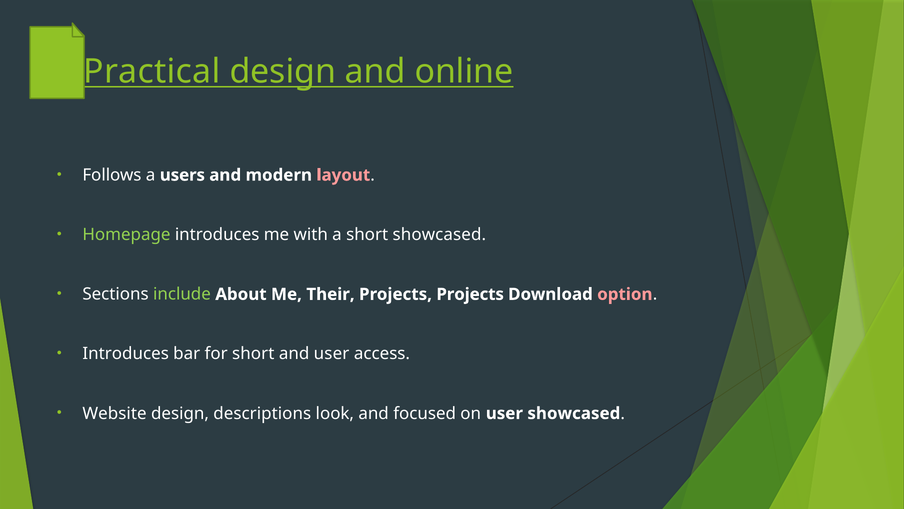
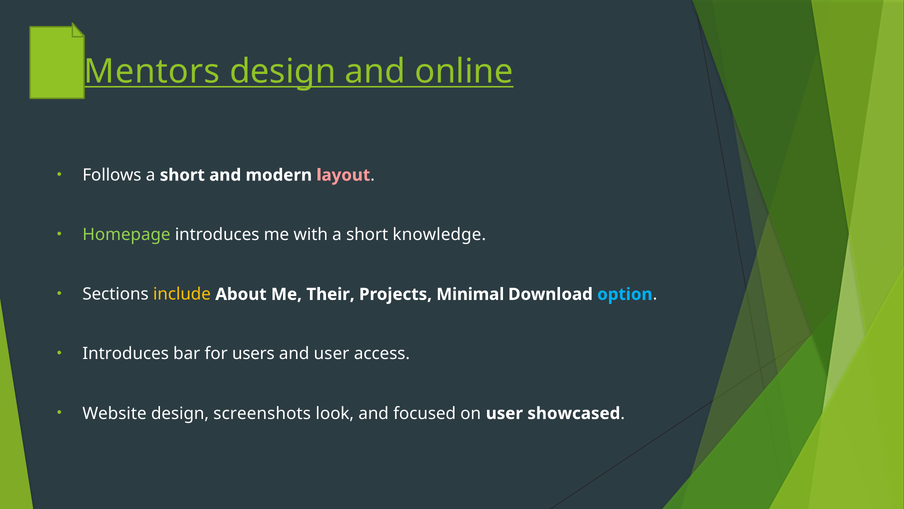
Practical: Practical -> Mentors (152, 71)
Follows a users: users -> short (182, 175)
short showcased: showcased -> knowledge (439, 234)
include colour: light green -> yellow (182, 294)
Projects Projects: Projects -> Minimal (470, 294)
option colour: pink -> light blue (625, 294)
for short: short -> users (253, 354)
descriptions: descriptions -> screenshots (262, 413)
